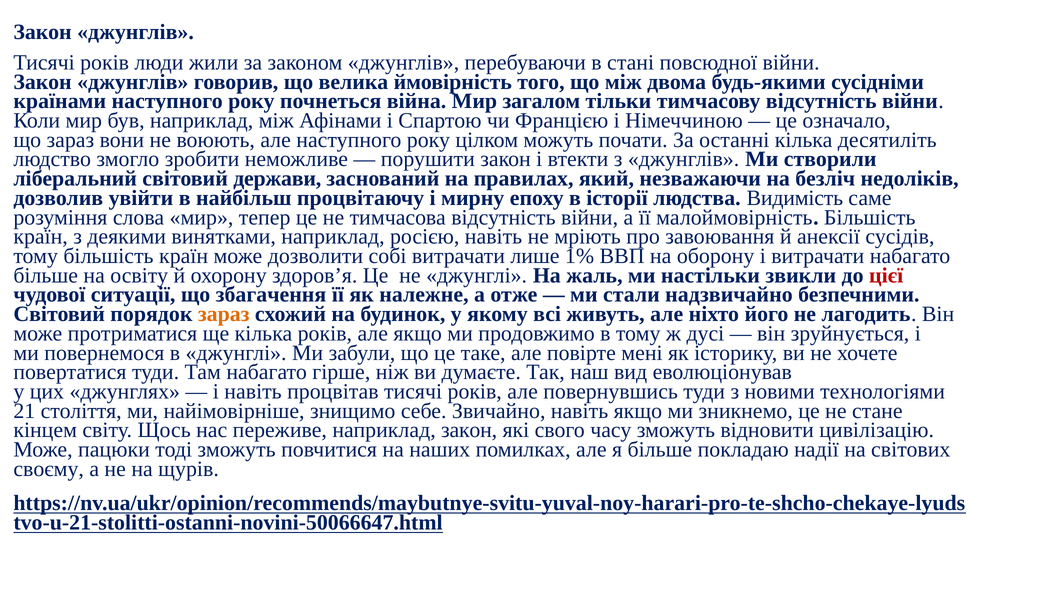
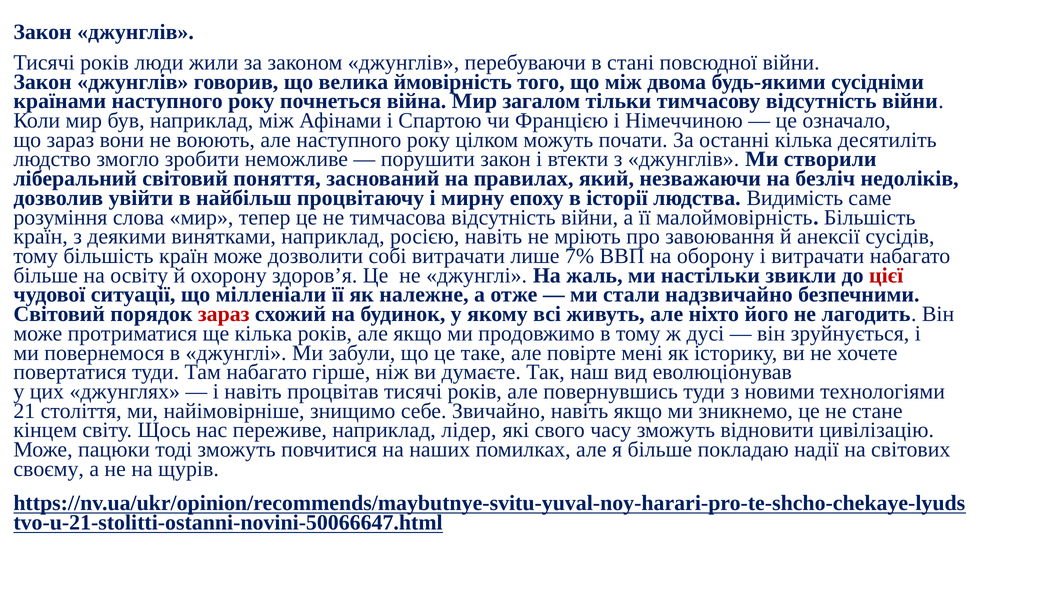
держави: держави -> поняття (277, 179)
1%: 1% -> 7% (580, 256)
збагачення: збагачення -> мілленіали (271, 295)
зараз colour: orange -> red (224, 314)
наприклад закон: закон -> лідер (469, 431)
